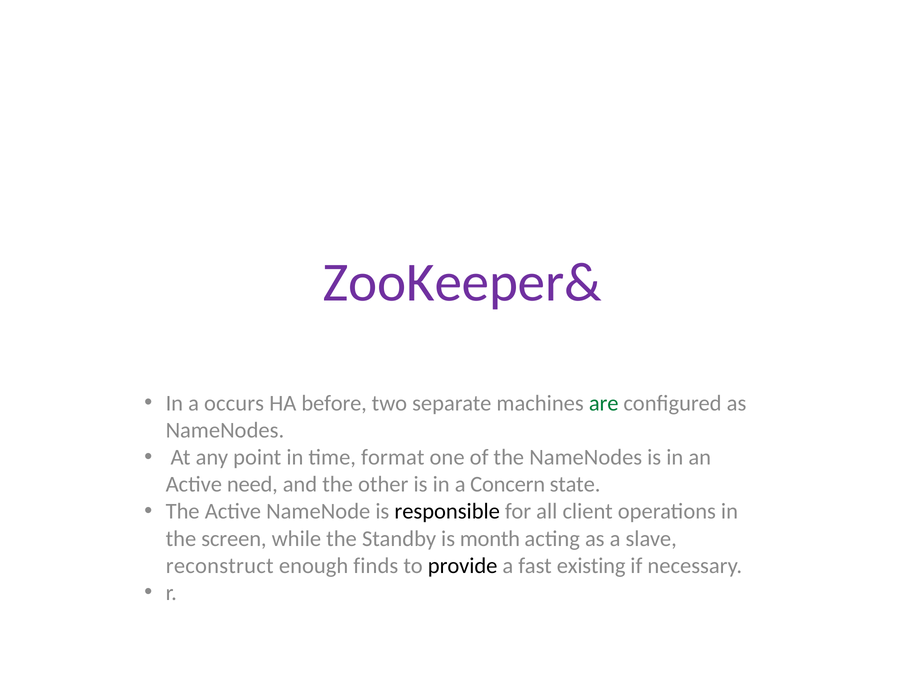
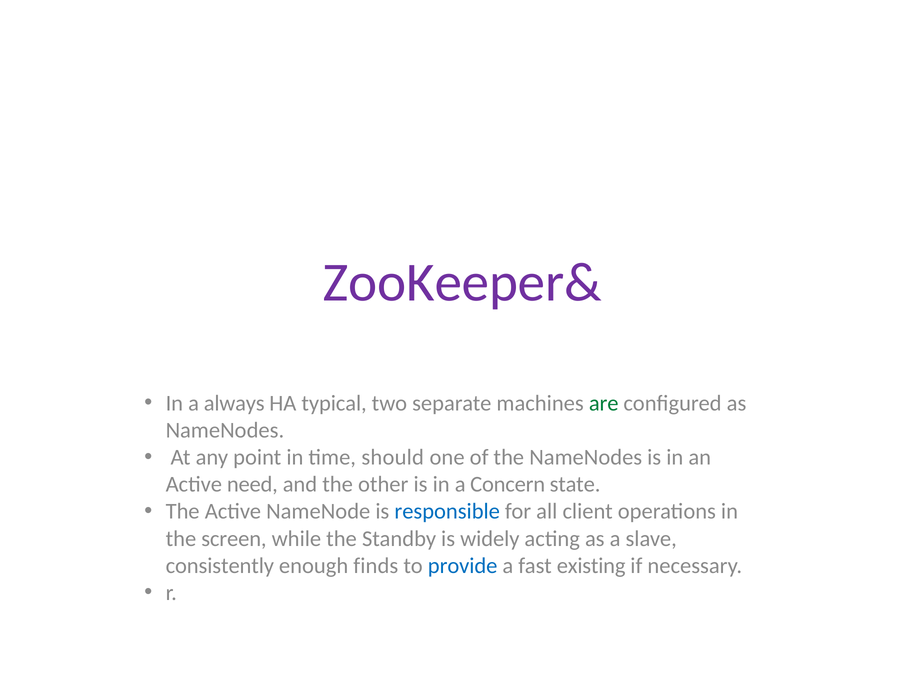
occurs: occurs -> always (234, 403)
before: before -> typical (334, 403)
format: format -> should (393, 457)
responsible colour: black -> blue (447, 512)
month: month -> widely (490, 539)
reconstruct: reconstruct -> consistently (220, 566)
provide colour: black -> blue (463, 566)
